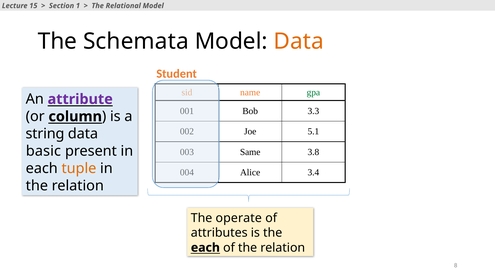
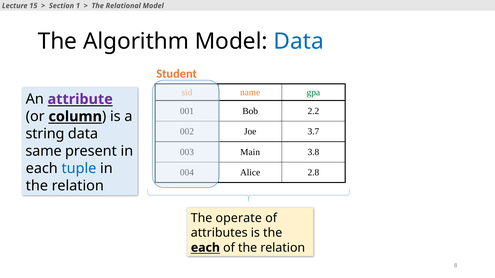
Schemata: Schemata -> Algorithm (136, 42)
Data colour: orange -> blue (299, 42)
3.3: 3.3 -> 2.2 (313, 111)
5.1: 5.1 -> 3.7 (313, 132)
basic: basic -> same (44, 151)
Same: Same -> Main (250, 152)
tuple colour: orange -> blue (79, 169)
3.4: 3.4 -> 2.8 (313, 173)
